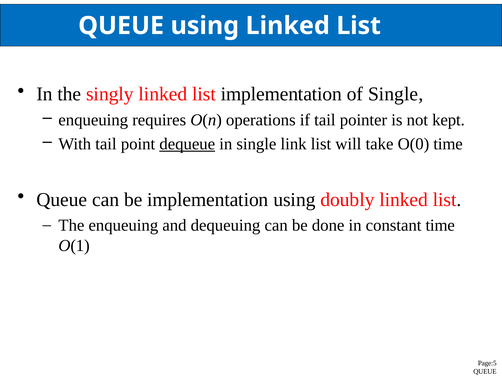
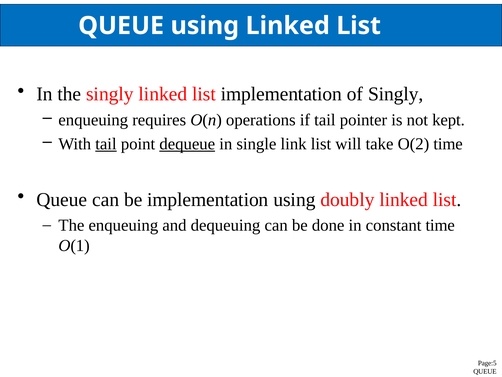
of Single: Single -> Singly (396, 94)
tail underline: none -> present (106, 144)
O(0: O(0 -> O(2 (413, 144)
